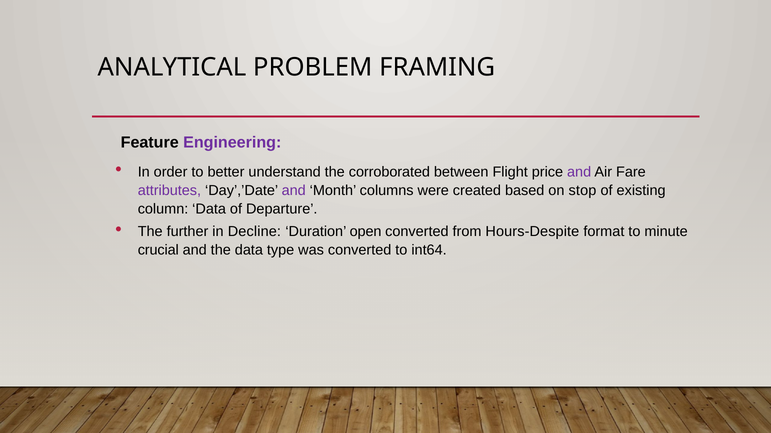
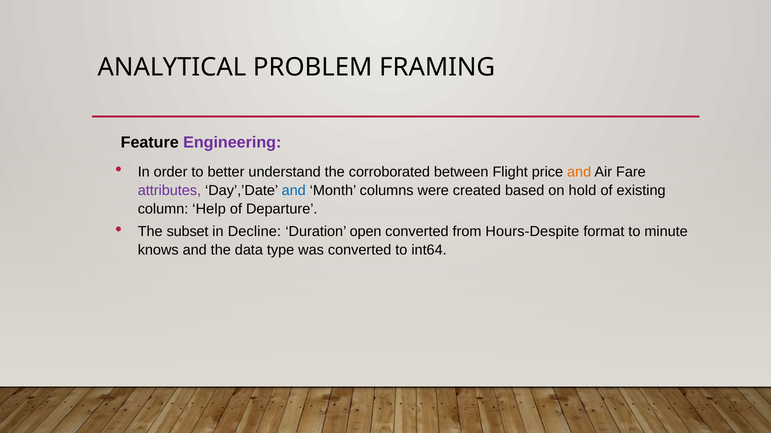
and colour: purple -> orange (579, 172)
and colour: purple -> blue (294, 191)
stop: stop -> hold (582, 191)
column Data: Data -> Help (209, 209)
further: further -> subset (188, 232)
crucial: crucial -> knows (158, 251)
